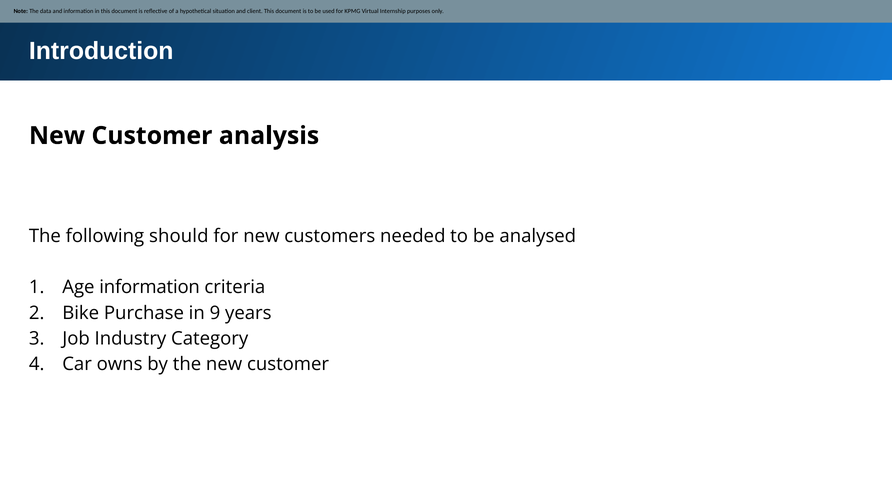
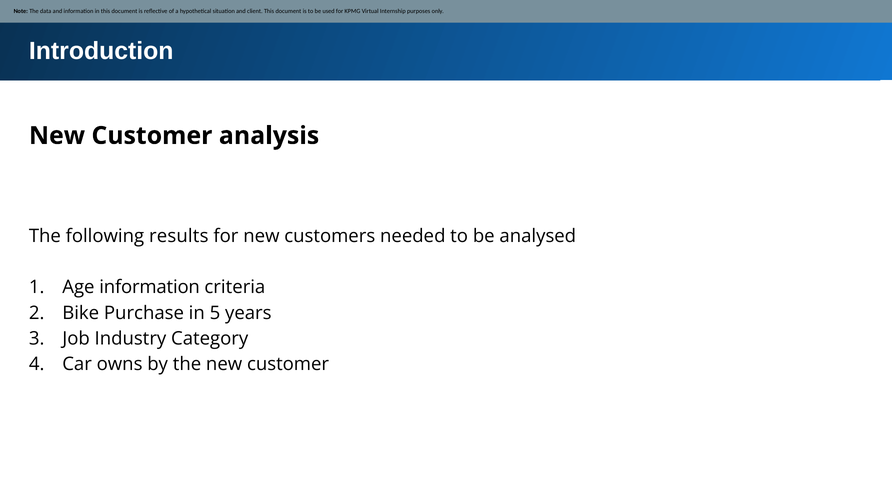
should: should -> results (179, 236)
9: 9 -> 5 (215, 313)
